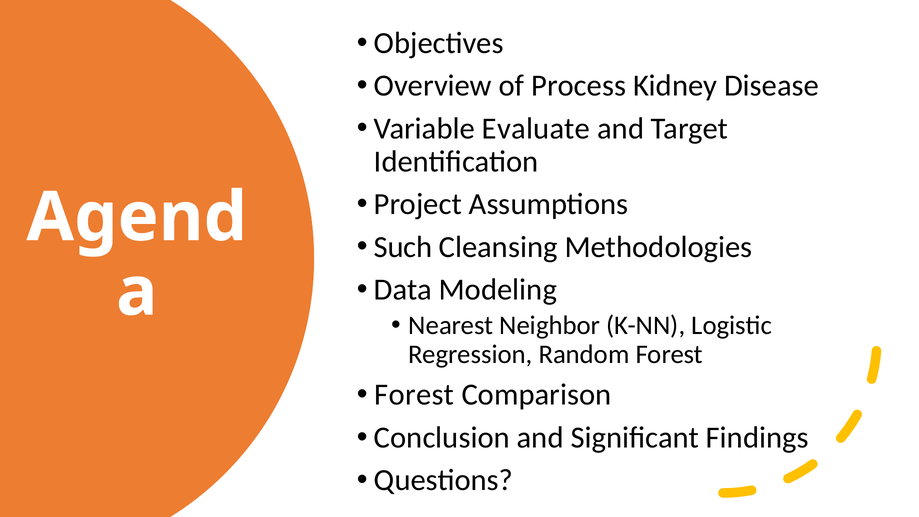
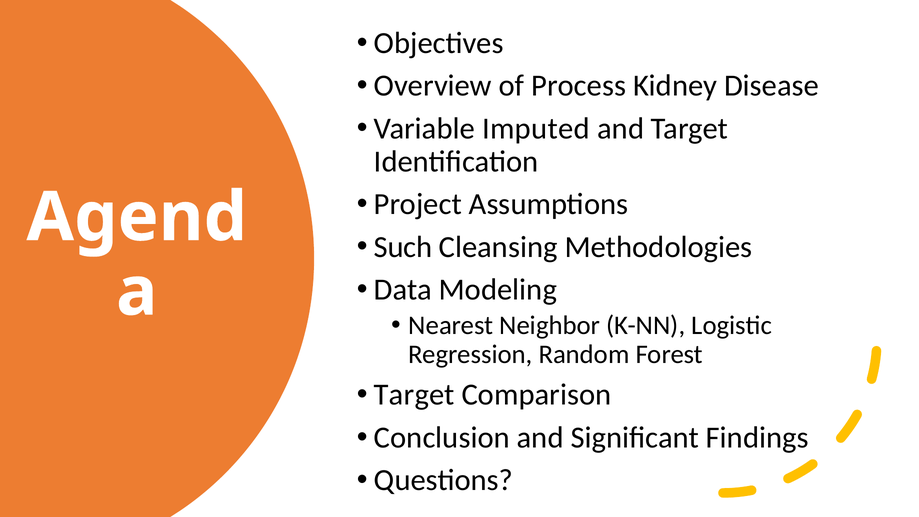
Evaluate: Evaluate -> Imputed (536, 128)
Forest: Forest -> Target (414, 395)
